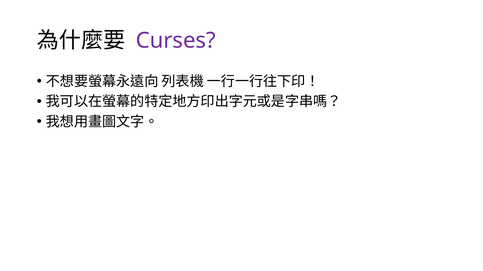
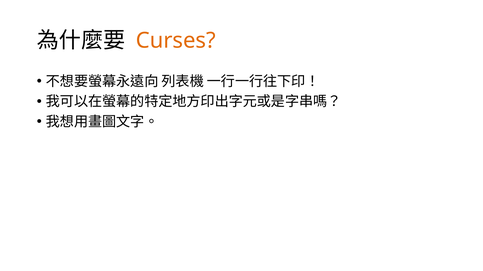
Curses colour: purple -> orange (176, 41)
